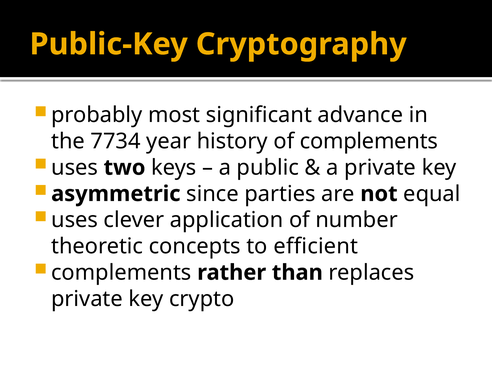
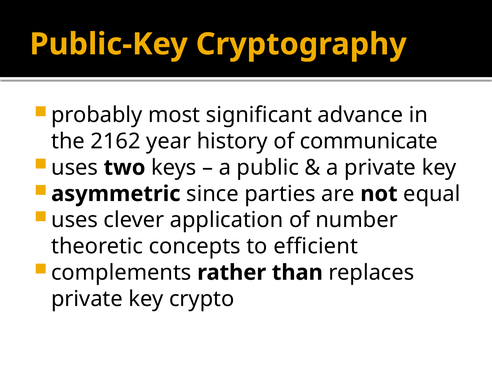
7734: 7734 -> 2162 (116, 141)
of complements: complements -> communicate (369, 141)
